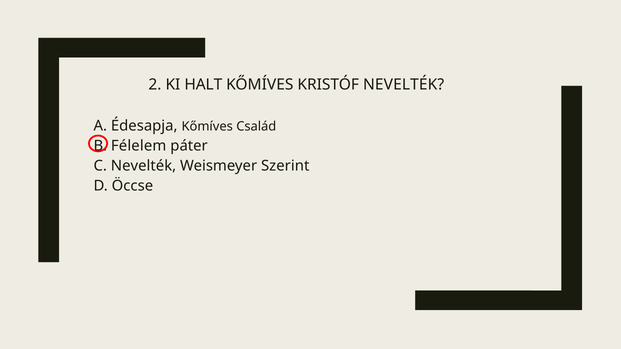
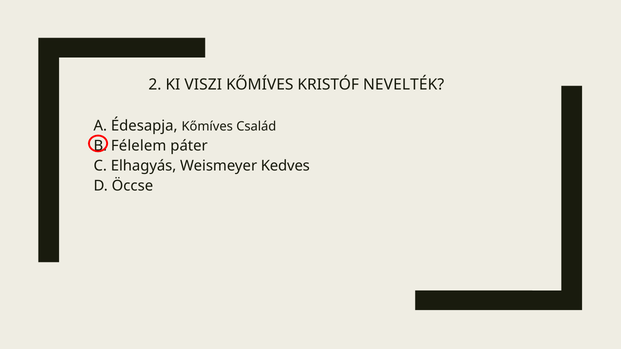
HALT: HALT -> VISZI (203, 85)
C Nevelték: Nevelték -> Elhagyás (144, 166)
Szerint: Szerint -> Kedves (285, 166)
